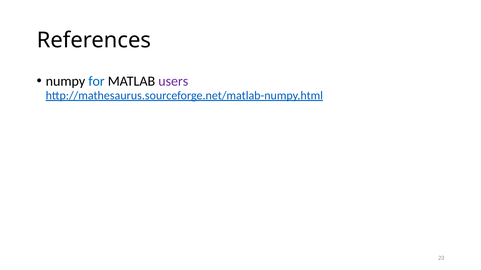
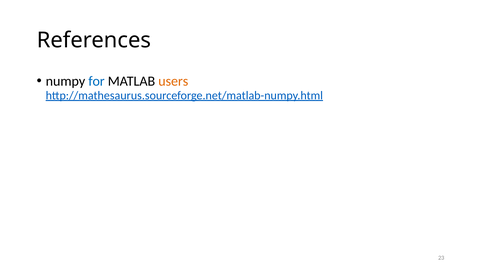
users colour: purple -> orange (173, 81)
